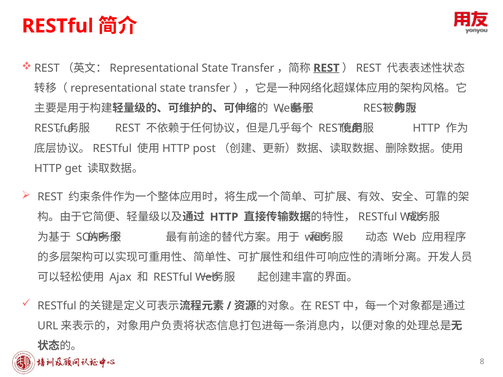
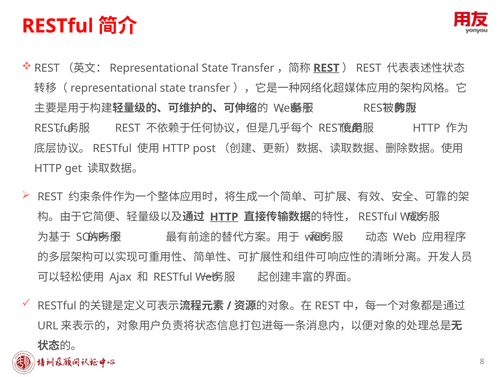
HTTP underline: none -> present (224, 217)
